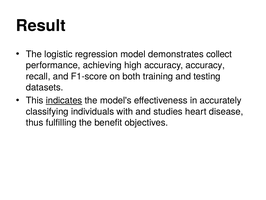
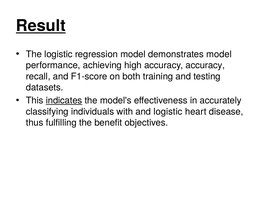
Result underline: none -> present (41, 26)
demonstrates collect: collect -> model (219, 54)
and studies: studies -> logistic (168, 111)
